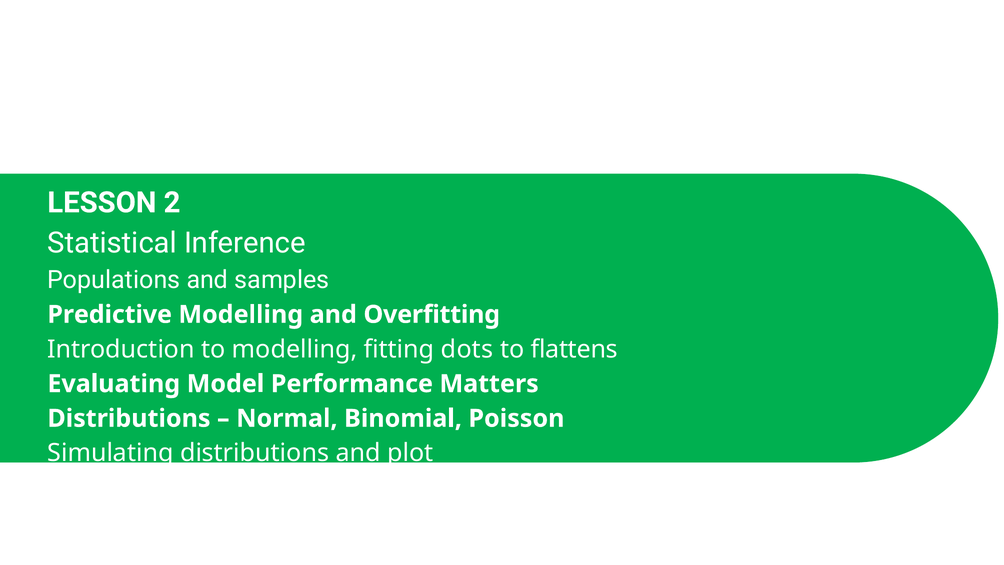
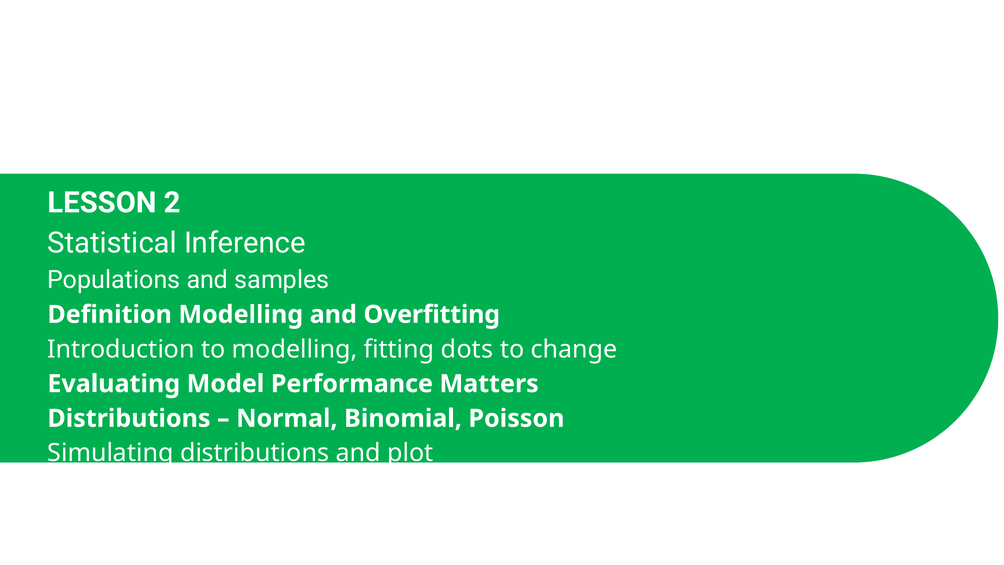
Predictive: Predictive -> Definition (110, 314)
flattens: flattens -> change (574, 349)
